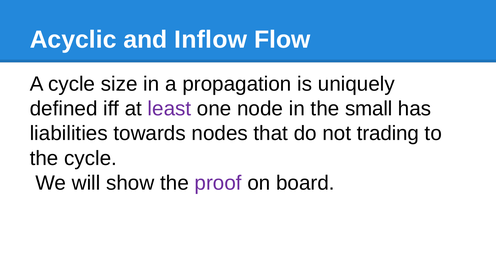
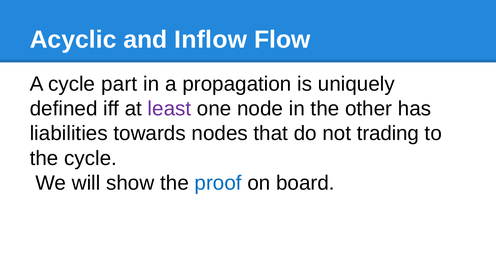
size: size -> part (119, 84)
small: small -> other (369, 109)
proof colour: purple -> blue (218, 183)
